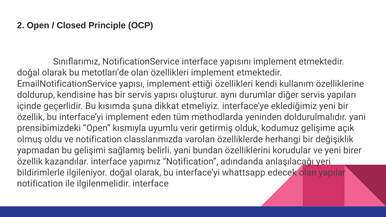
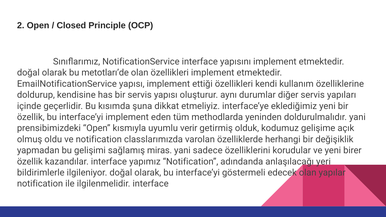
belirli: belirli -> miras (160, 150)
bundan: bundan -> sadece (208, 150)
whattsapp: whattsapp -> göstermeli (244, 173)
